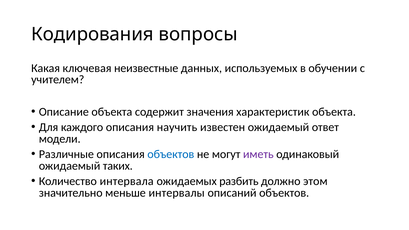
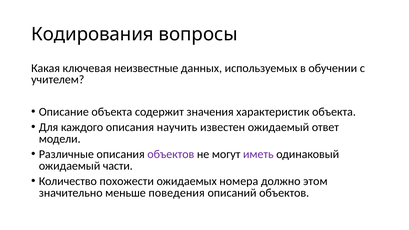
объектов colour: blue -> purple (171, 154)
таких: таких -> части (118, 166)
интервала: интервала -> похожести (127, 181)
разбить: разбить -> номера (239, 181)
интервалы: интервалы -> поведения (177, 193)
